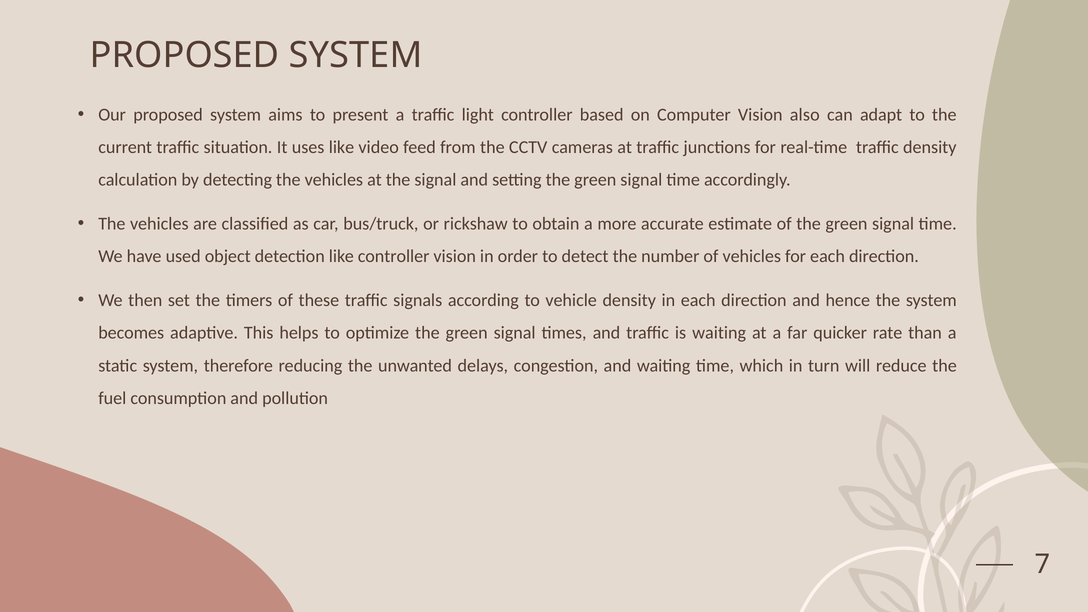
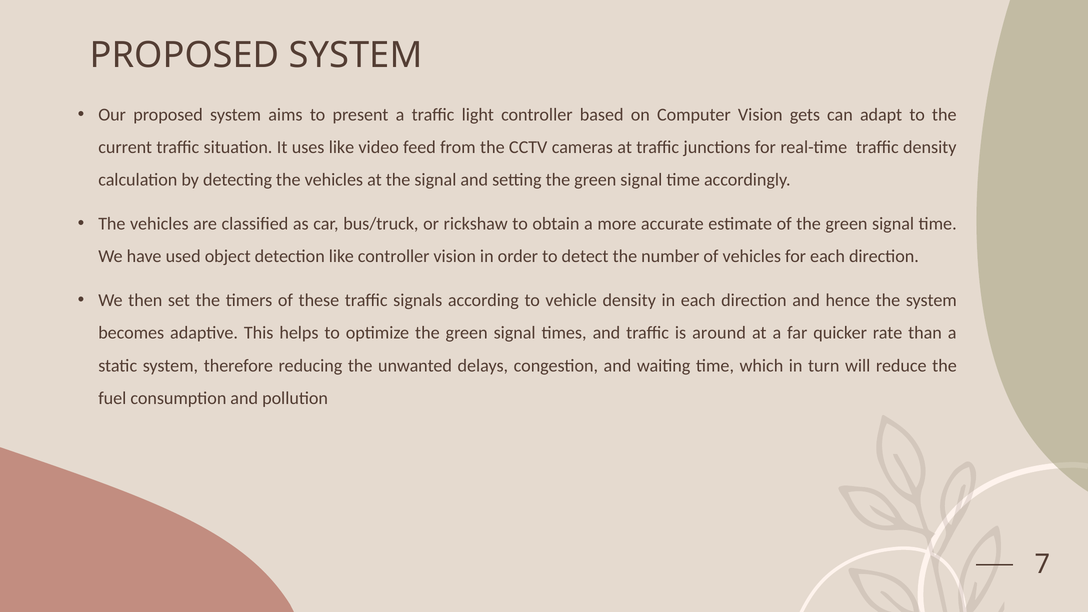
also: also -> gets (805, 115)
is waiting: waiting -> around (719, 333)
